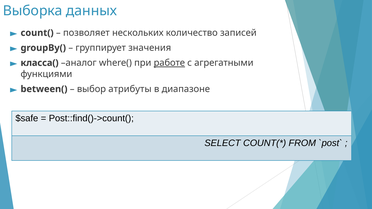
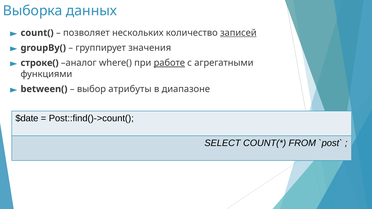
записей underline: none -> present (238, 33)
класса(: класса( -> строке( (40, 63)
$safe: $safe -> $date (27, 118)
